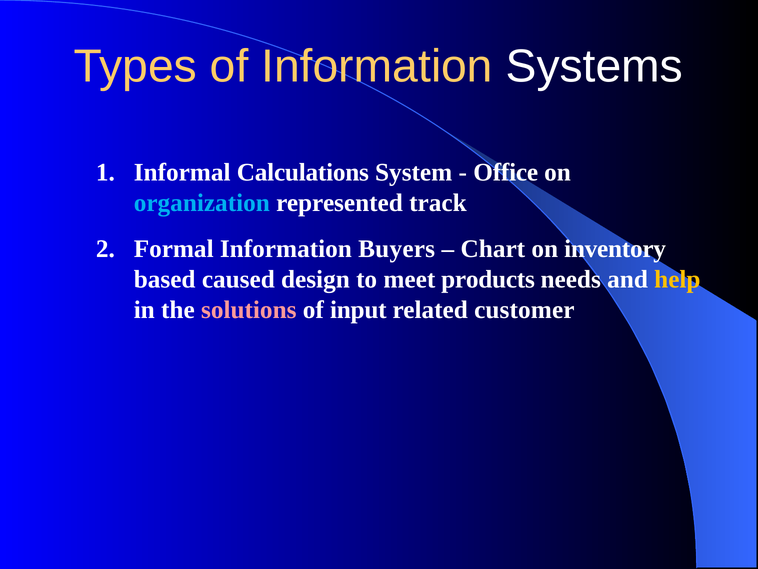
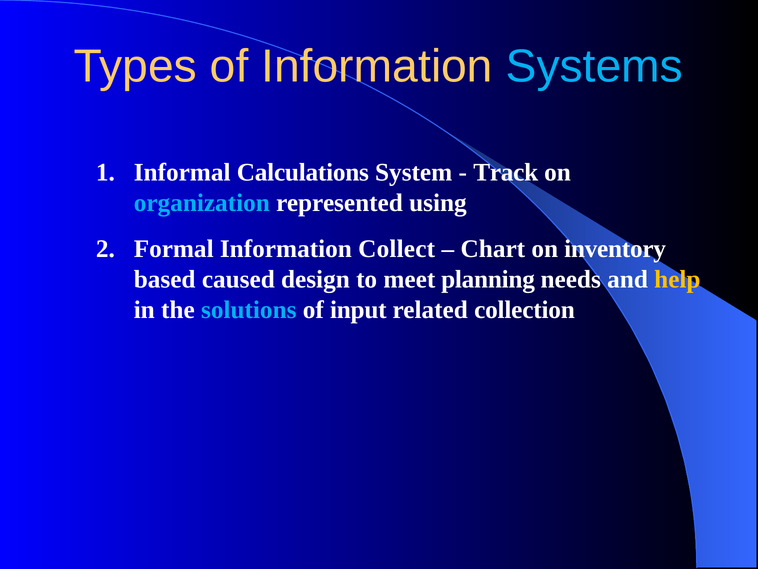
Systems colour: white -> light blue (594, 66)
Office: Office -> Track (506, 172)
track: track -> using (438, 203)
Buyers: Buyers -> Collect (397, 249)
products: products -> planning (488, 279)
solutions colour: pink -> light blue (249, 309)
customer: customer -> collection (524, 309)
